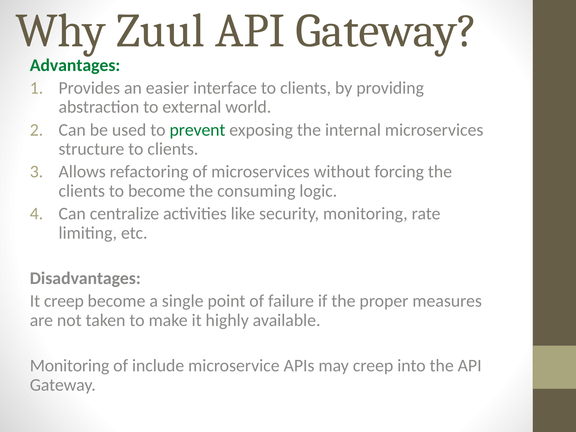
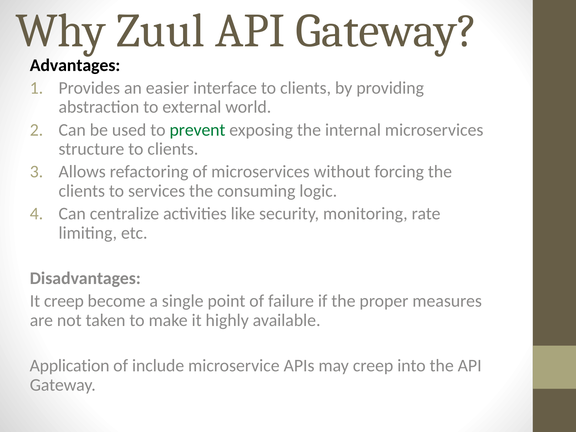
Advantages colour: green -> black (75, 65)
to become: become -> services (157, 191)
Monitoring: Monitoring -> Application (70, 366)
